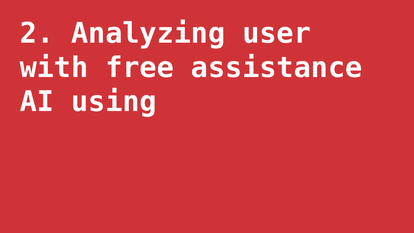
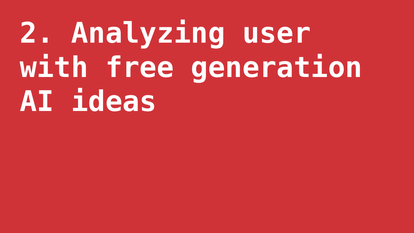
assistance: assistance -> generation (277, 68)
using: using -> ideas (114, 102)
